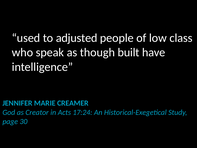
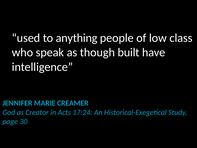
adjusted: adjusted -> anything (77, 38)
